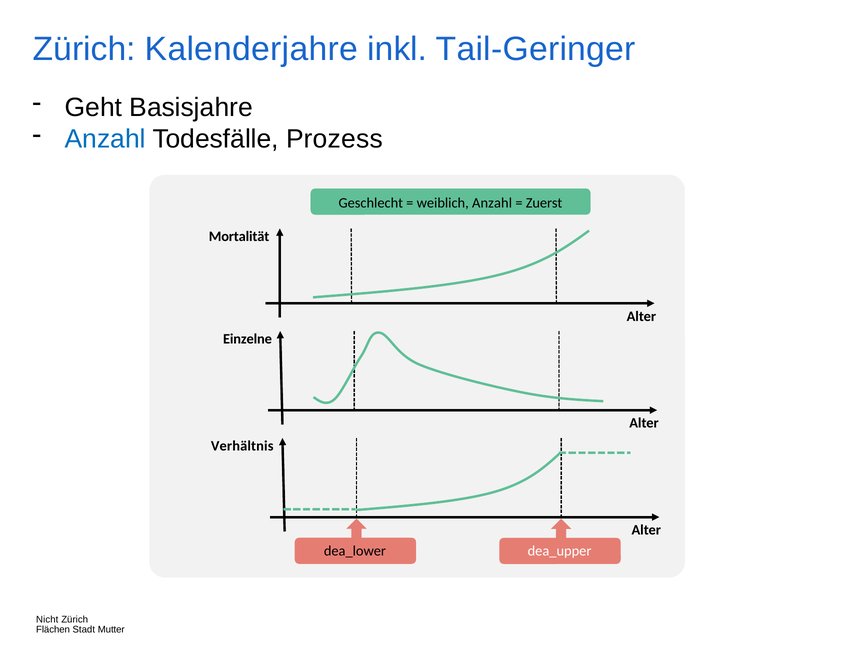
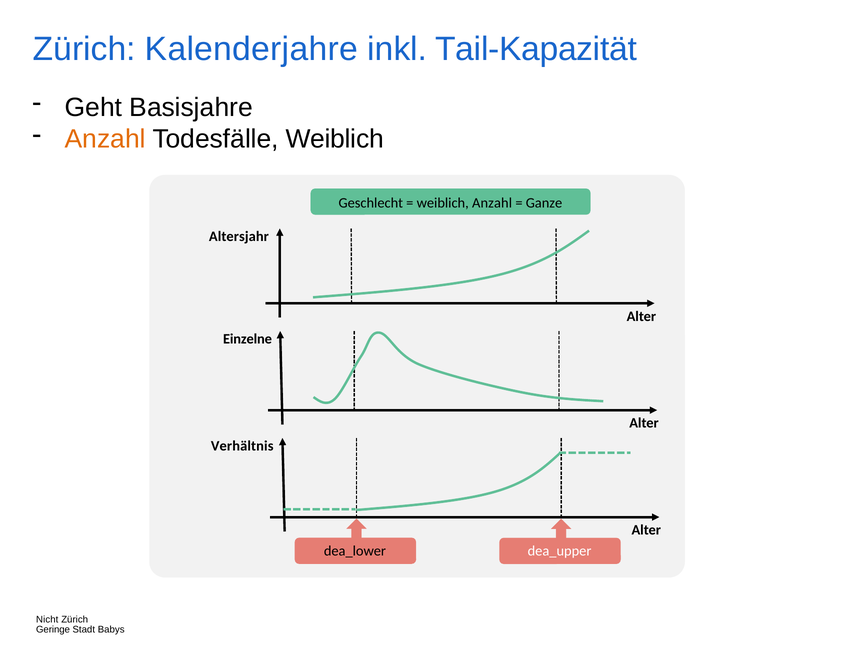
Tail-Geringer: Tail-Geringer -> Tail-Kapazität (536, 49)
Anzahl colour: blue -> orange (105, 139)
Todesfälle Prozess: Prozess -> Weiblich (335, 139)
Zuerst: Zuerst -> Ganze (544, 203)
Mortalität: Mortalität -> Altersjahr (239, 237)
Flächen: Flächen -> Geringe (53, 630)
Mutter: Mutter -> Babys (111, 630)
